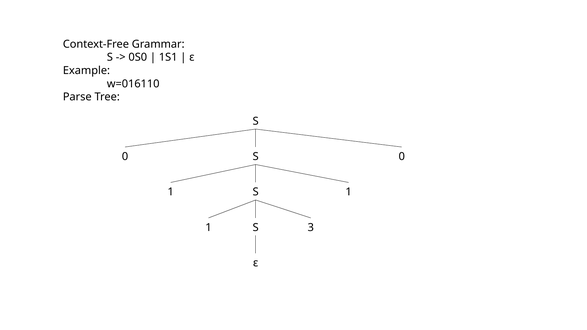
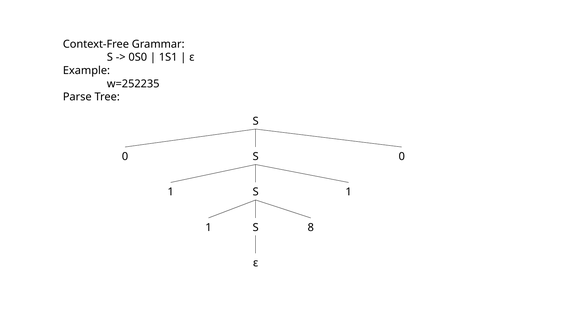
w=016110: w=016110 -> w=252235 (133, 84)
3: 3 -> 8 (311, 228)
